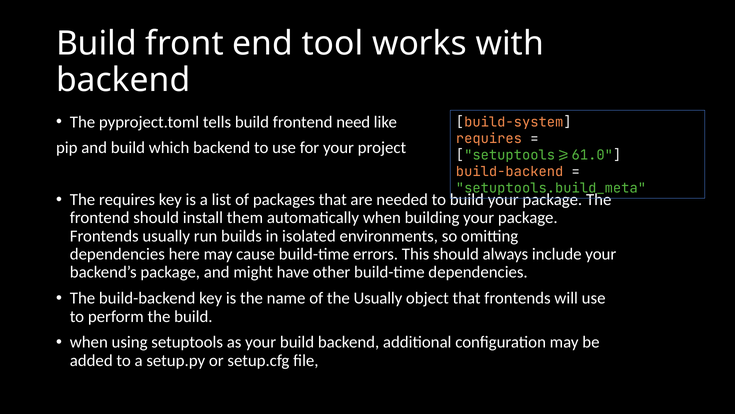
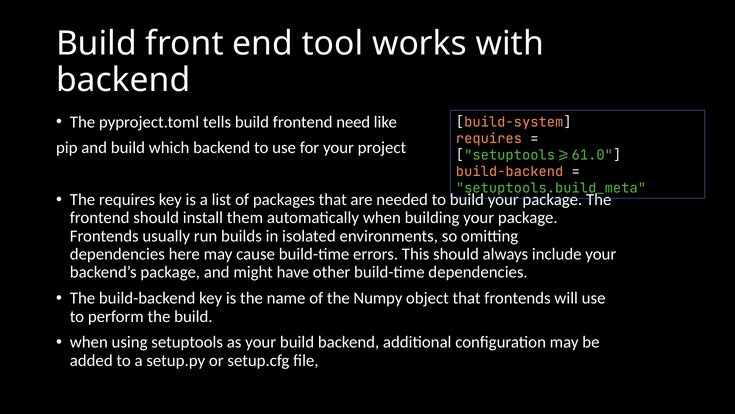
the Usually: Usually -> Numpy (378, 298)
